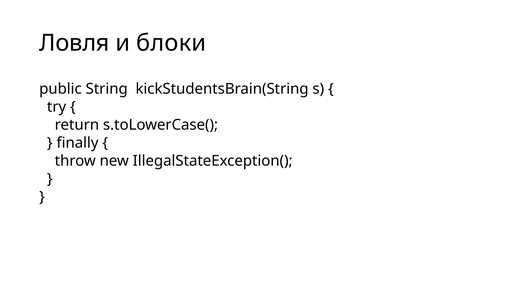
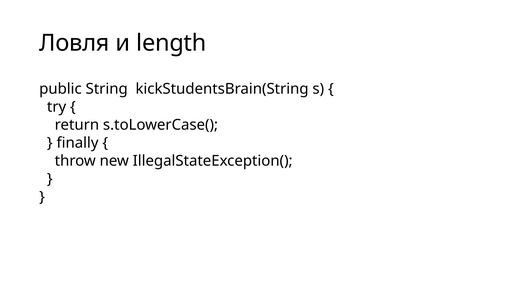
блоки: блоки -> length (171, 43)
